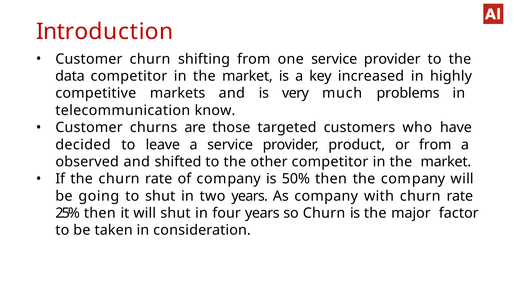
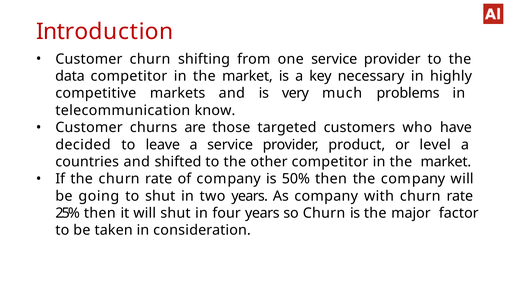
increased: increased -> necessary (371, 76)
or from: from -> level (435, 145)
observed: observed -> countries (87, 162)
